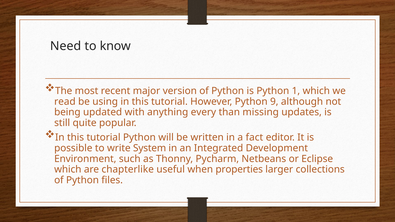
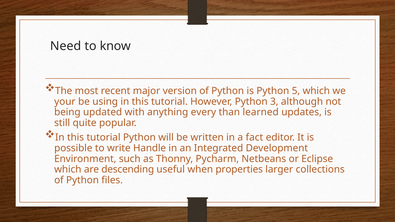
1: 1 -> 5 (296, 91)
read: read -> your (65, 102)
9: 9 -> 3 (274, 102)
missing: missing -> learned (261, 112)
System: System -> Handle (150, 148)
chapterlike: chapterlike -> descending (128, 170)
